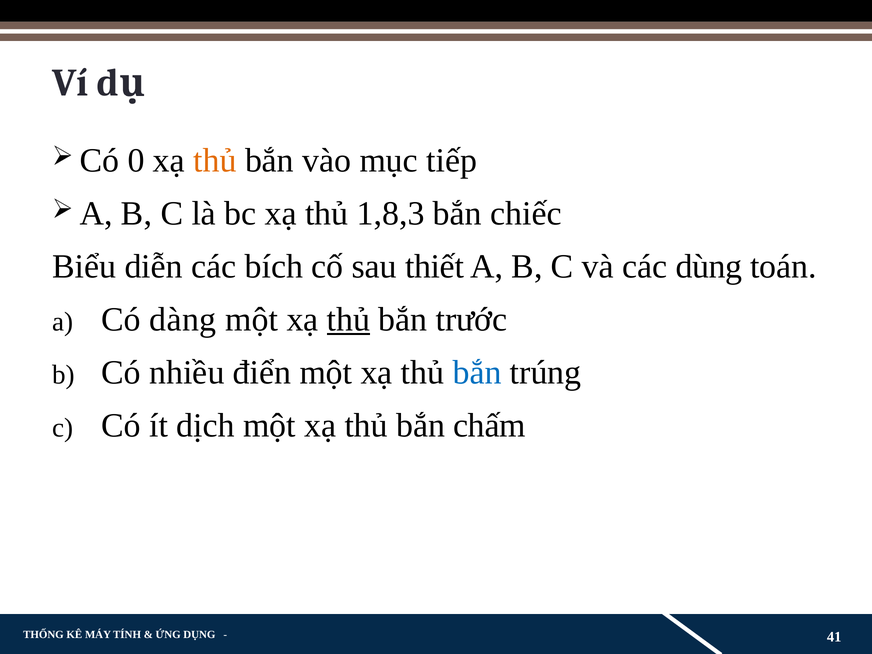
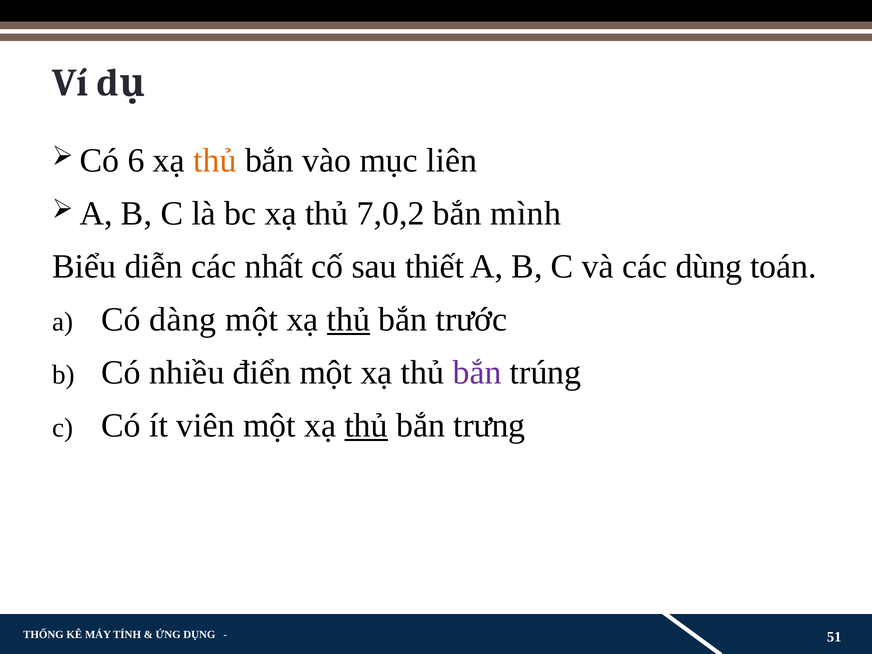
0: 0 -> 6 (136, 161)
tiếp: tiếp -> liên (452, 161)
1,8,3: 1,8,3 -> 7,0,2 (391, 214)
chiếc: chiếc -> mình (526, 214)
bích: bích -> nhất (274, 267)
bắn colour: blue -> purple (477, 372)
dịch: dịch -> viên (206, 425)
thủ underline: none -> present (366, 425)
chấm: chấm -> trưng (489, 425)
41: 41 -> 51 (834, 637)
